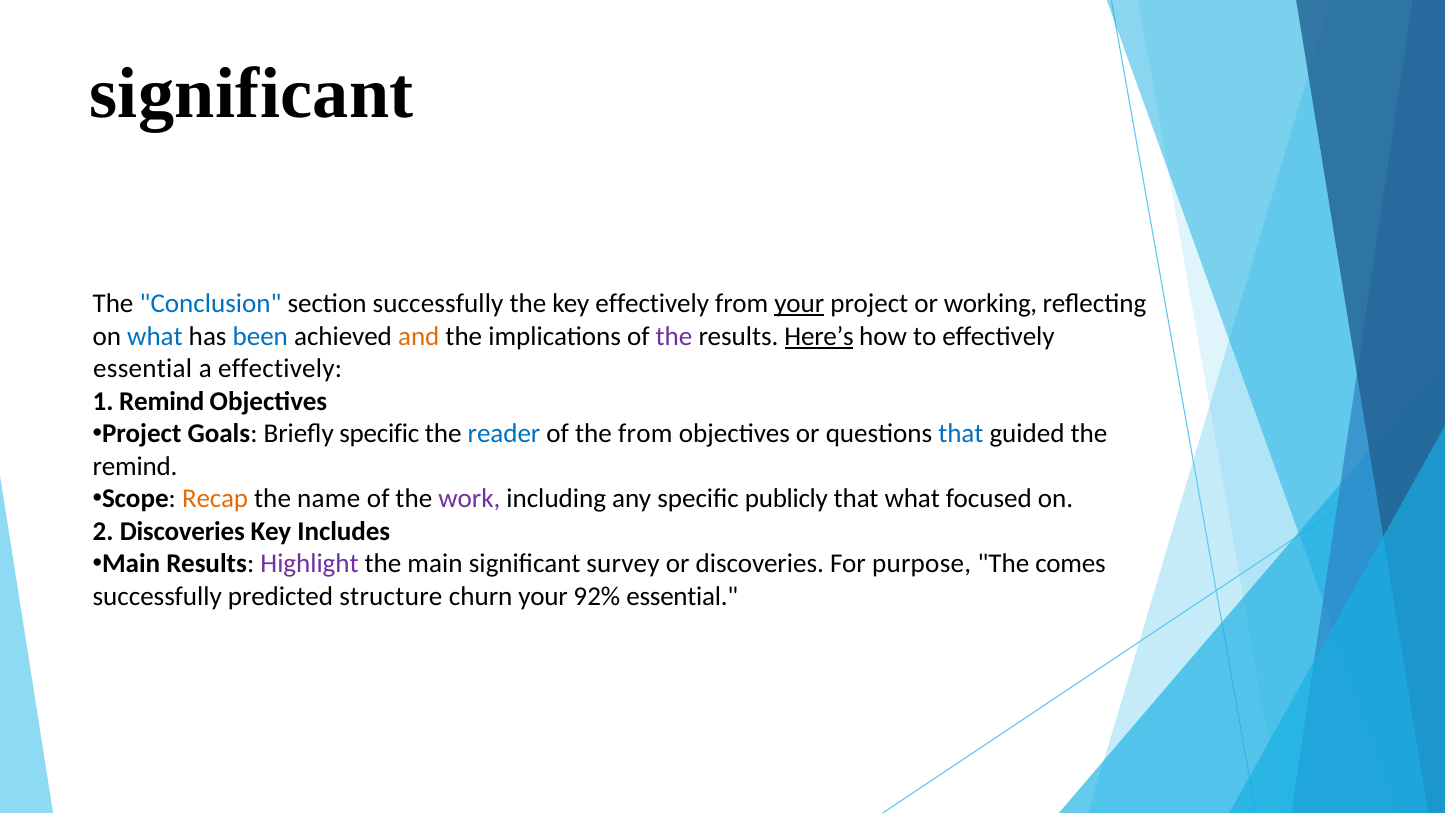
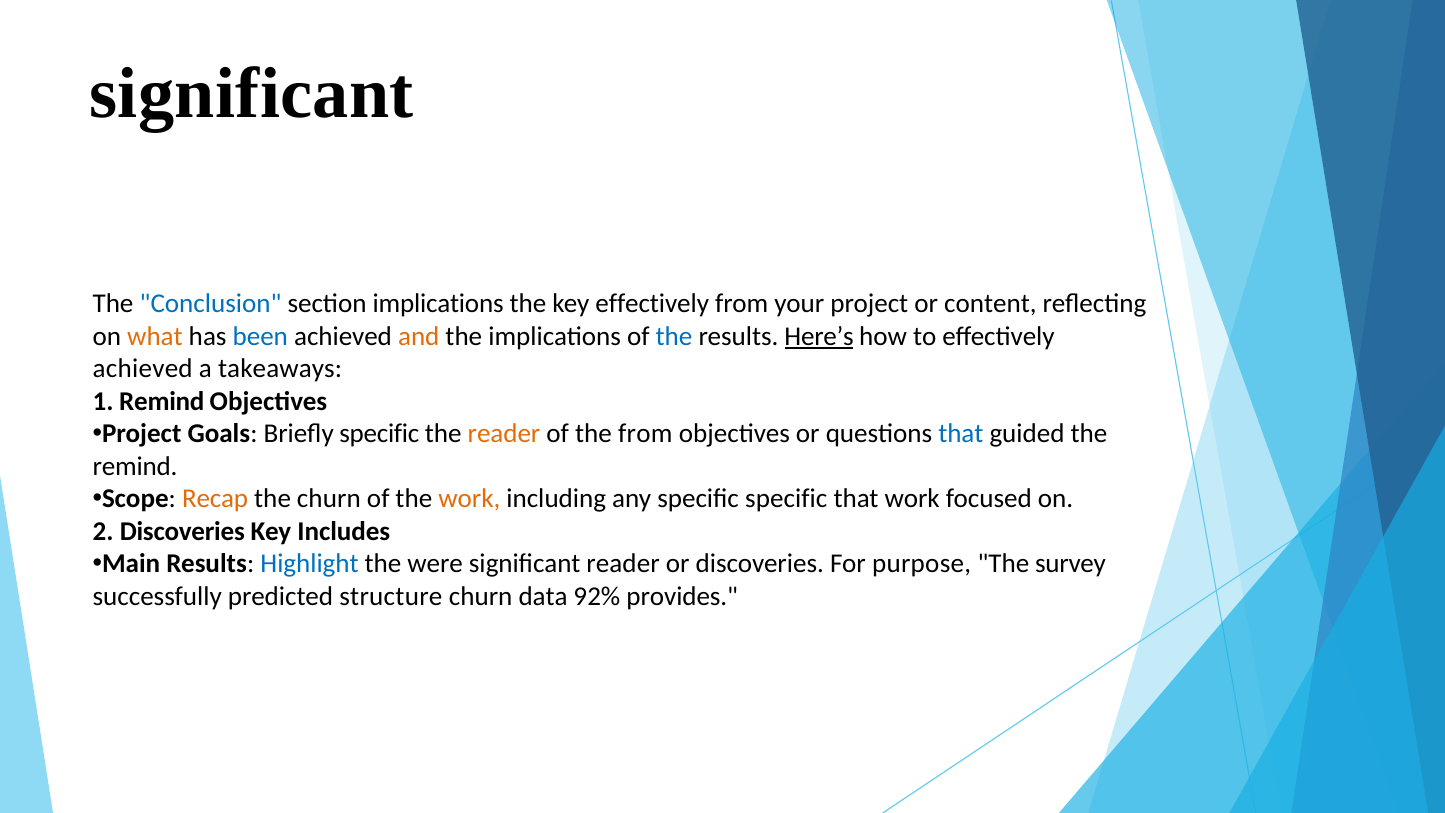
section successfully: successfully -> implications (438, 303)
your underline: present -> none (799, 303)
working: working -> content (990, 303)
what colour: blue -> orange (155, 336)
the colour: purple -> blue (674, 336)
essential: essential -> achieved (143, 368)
a effectively: effectively -> takeaways (280, 368)
reader colour: blue -> orange (504, 434)
the name: name -> churn (329, 499)
work colour: purple -> orange (469, 499)
specific publicly: publicly -> specific (786, 499)
that what: what -> work (912, 499)
Highlight colour: purple -> blue (310, 564)
the main: main -> were (435, 564)
significant survey: survey -> reader (623, 564)
comes: comes -> survey (1070, 564)
churn your: your -> data (543, 596)
92% essential: essential -> provides (682, 596)
